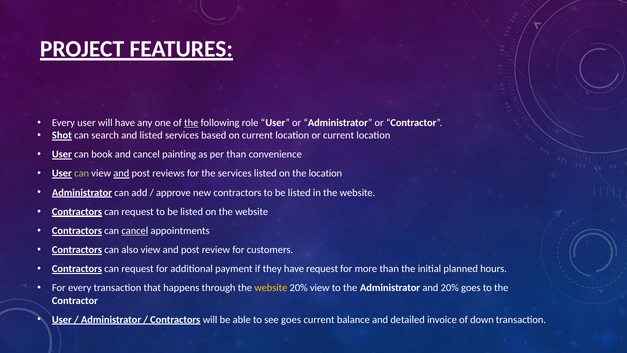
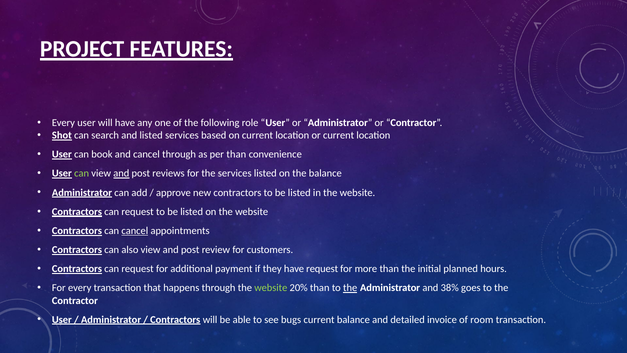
the underline: present -> none (191, 123)
cancel painting: painting -> through (179, 154)
the location: location -> balance (325, 173)
website colour: yellow -> light green (271, 288)
20% view: view -> than (320, 288)
the underline: none -> present (350, 288)
and 20%: 20% -> 38% (450, 288)
see goes: goes -> bugs (291, 319)
down: down -> room (482, 319)
